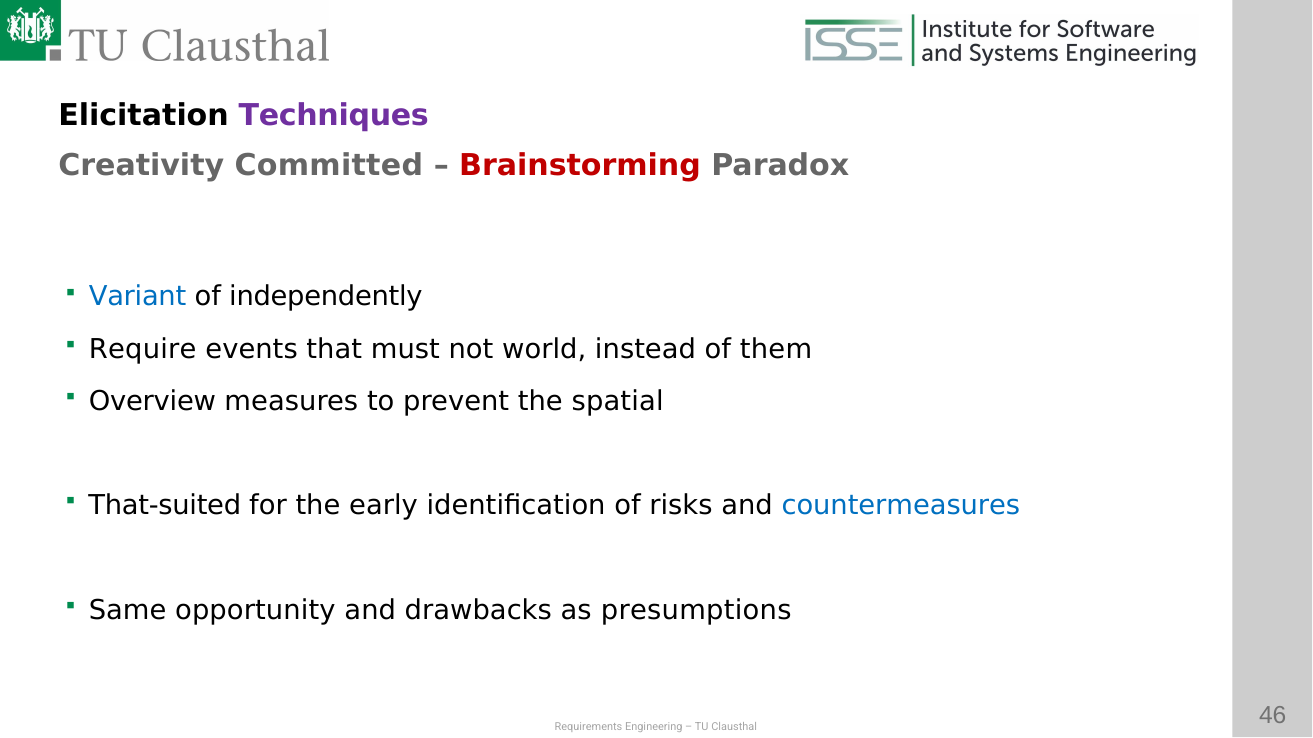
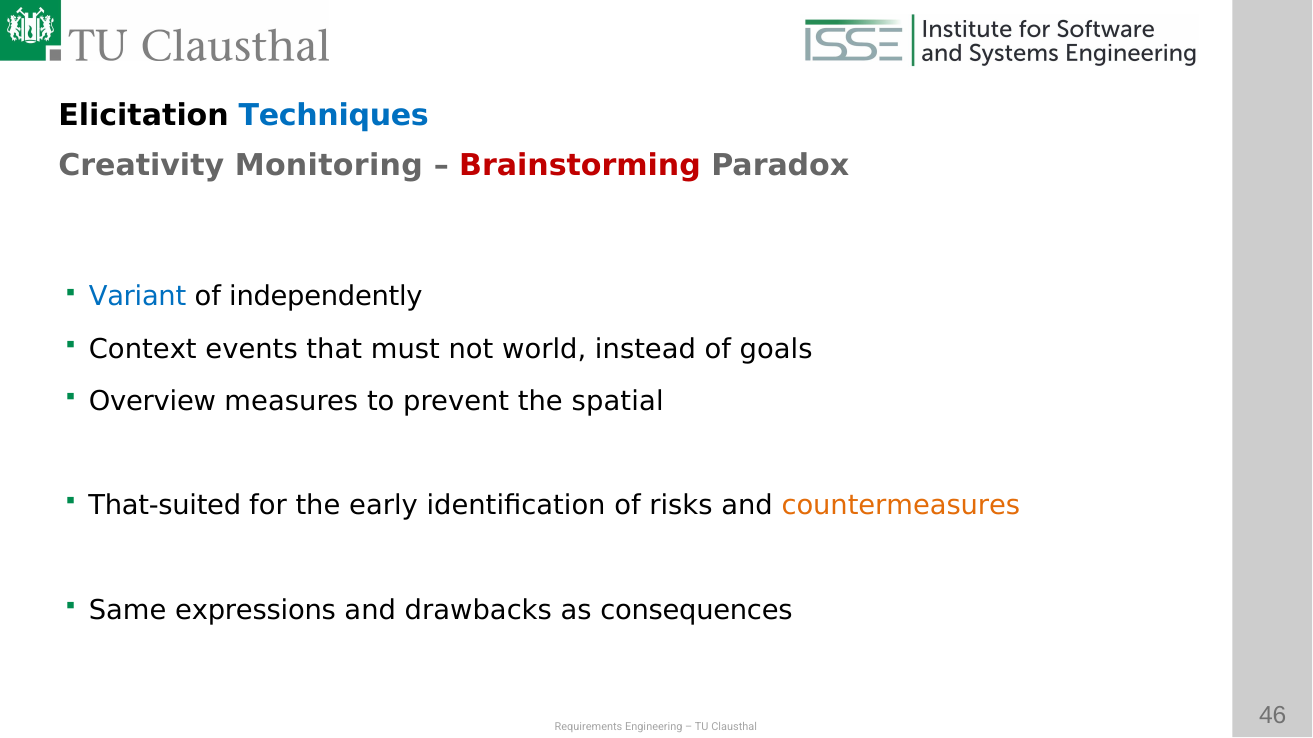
Techniques colour: purple -> blue (334, 115)
Committed: Committed -> Monitoring (329, 165)
Require: Require -> Context (143, 349)
them: them -> goals (776, 349)
countermeasures colour: blue -> orange (901, 506)
opportunity: opportunity -> expressions (256, 611)
presumptions: presumptions -> consequences (696, 611)
